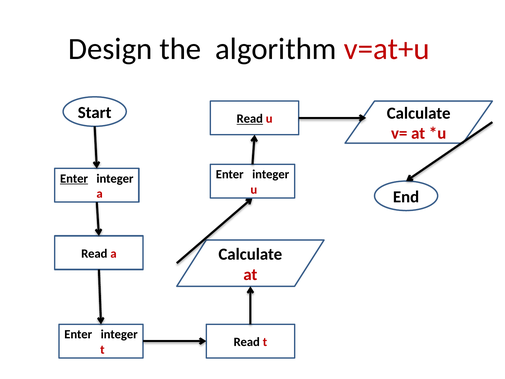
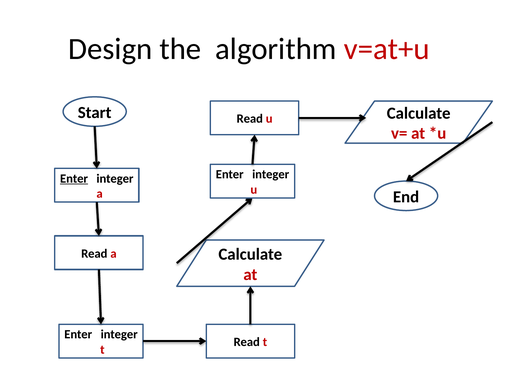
Read underline: present -> none (250, 119)
